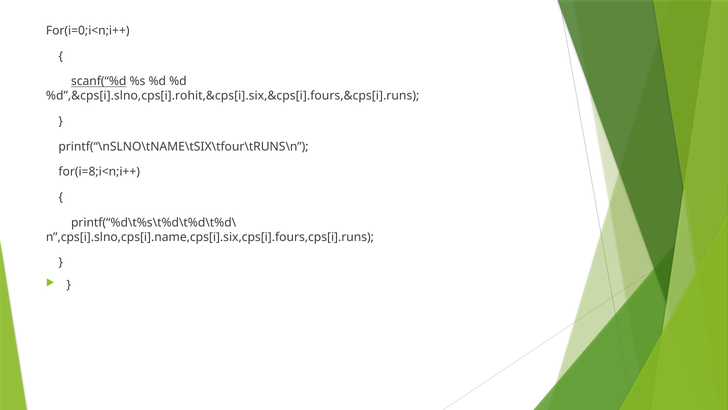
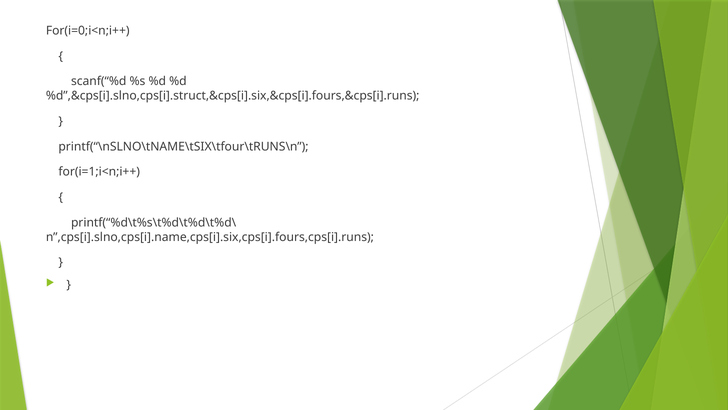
scanf(“%d underline: present -> none (99, 81)
%d”,&cps[i].slno,cps[i].rohit,&cps[i].six,&cps[i].fours,&cps[i].runs: %d”,&cps[i].slno,cps[i].rohit,&cps[i].six,&cps[i].fours,&cps[i].runs -> %d”,&cps[i].slno,cps[i].struct,&cps[i].six,&cps[i].fours,&cps[i].runs (233, 96)
for(i=8;i<n;i++: for(i=8;i<n;i++ -> for(i=1;i<n;i++ (99, 172)
